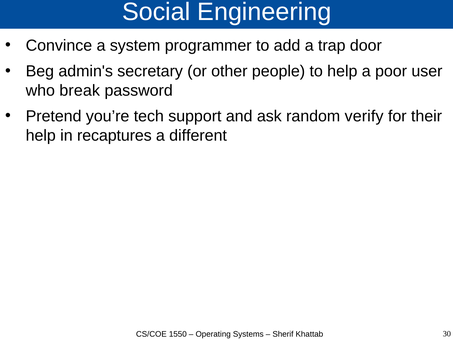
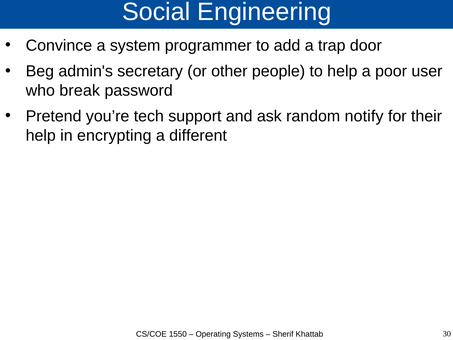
verify: verify -> notify (364, 116)
recaptures: recaptures -> encrypting (114, 135)
